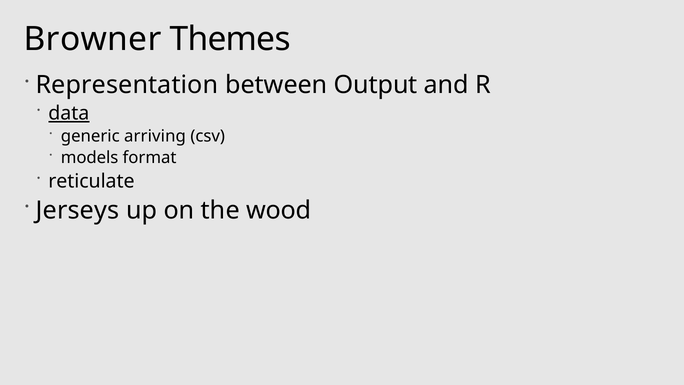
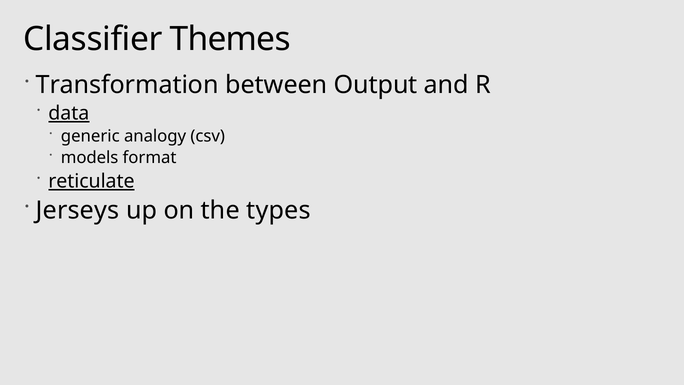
Browner: Browner -> Classifier (93, 39)
Representation: Representation -> Transformation (127, 85)
arriving: arriving -> analogy (155, 136)
reticulate underline: none -> present (91, 181)
wood: wood -> types (278, 210)
